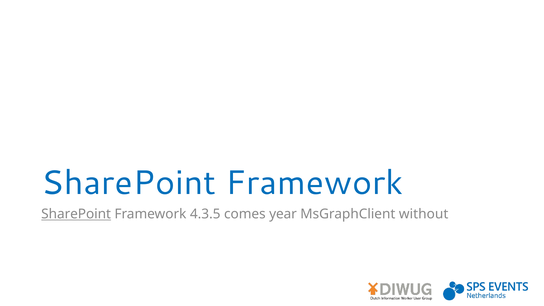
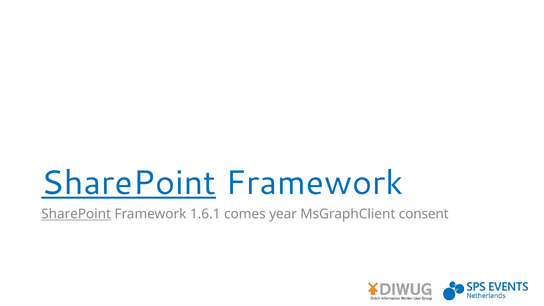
SharePoint underline: none -> present (129, 183)
4.3.5: 4.3.5 -> 1.6.1 (205, 214)
without: without -> consent (424, 214)
